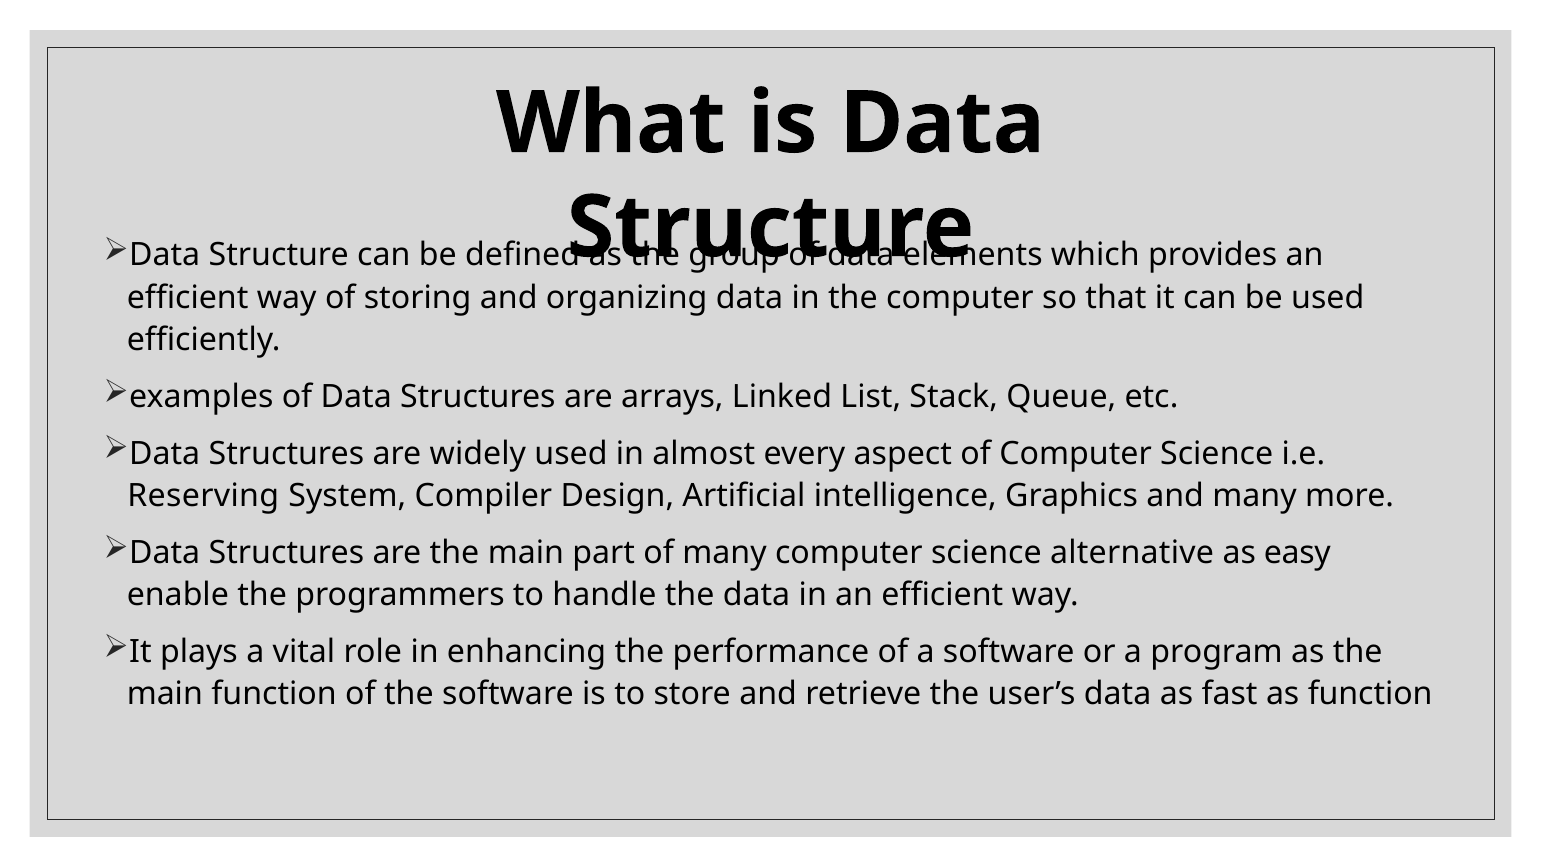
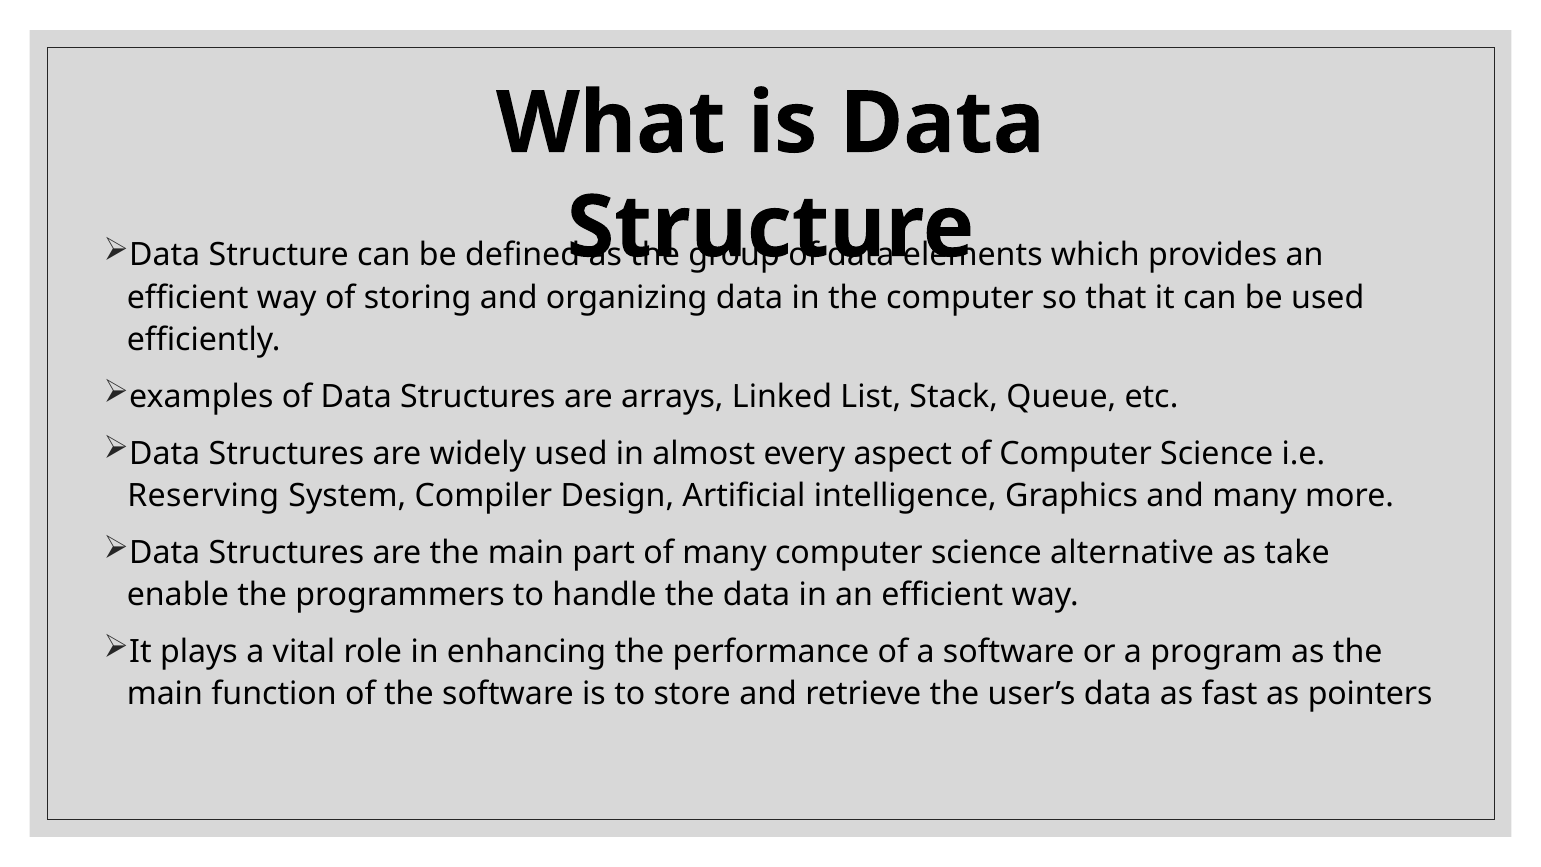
easy: easy -> take (1297, 553)
as function: function -> pointers (1370, 694)
